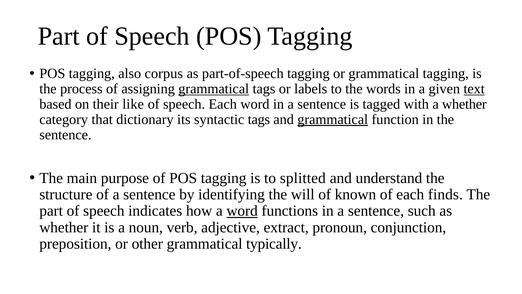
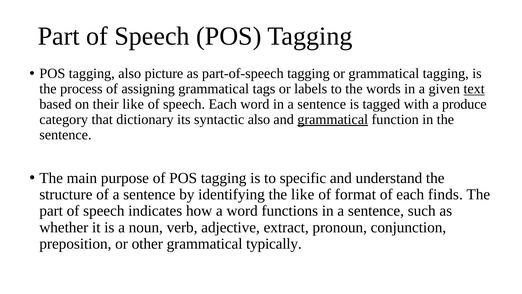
corpus: corpus -> picture (164, 74)
grammatical underline: present -> none (214, 89)
a whether: whether -> produce (464, 104)
syntactic tags: tags -> also (259, 119)
splitted: splitted -> specific (303, 178)
the will: will -> like (303, 194)
known: known -> format (355, 194)
word underline: present -> none (242, 211)
